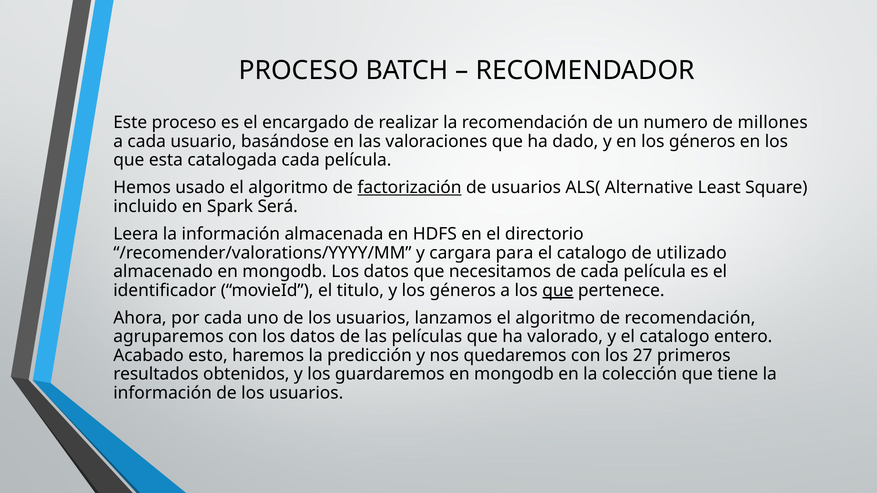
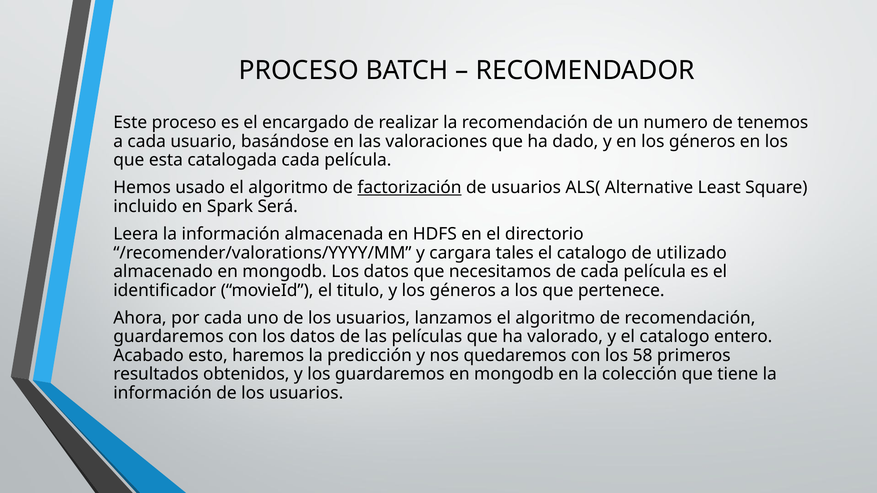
millones: millones -> tenemos (773, 123)
para: para -> tales (515, 253)
que underline: present -> none (558, 290)
agruparemos: agruparemos -> guardaremos (169, 337)
27: 27 -> 58 (643, 356)
